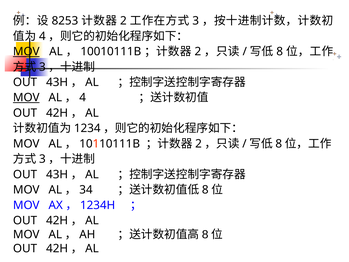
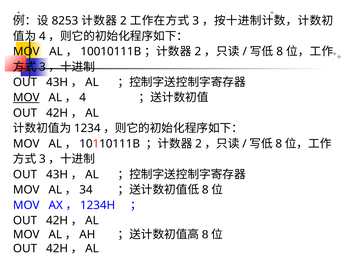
MOV underline: present -> none (26, 52)
